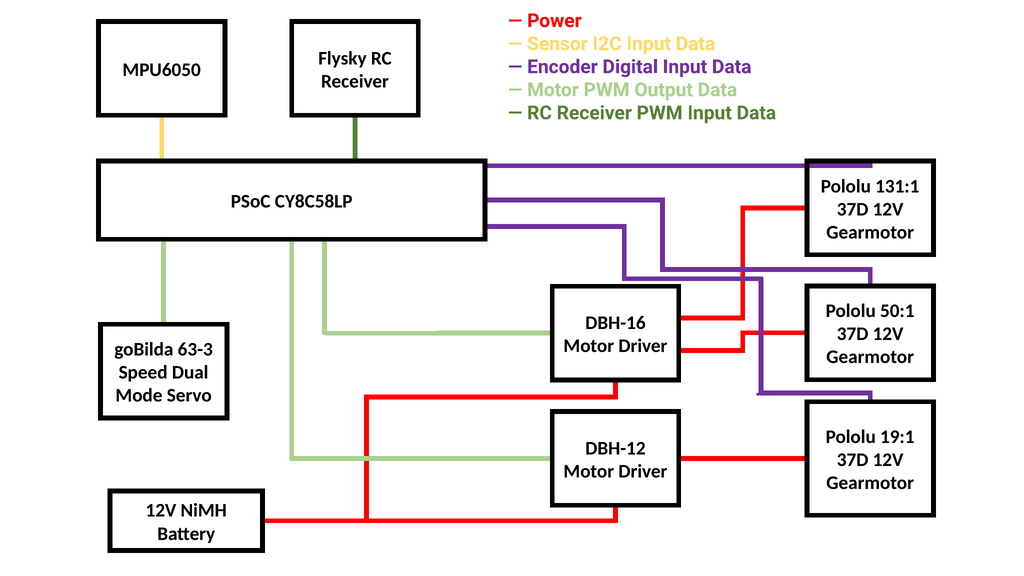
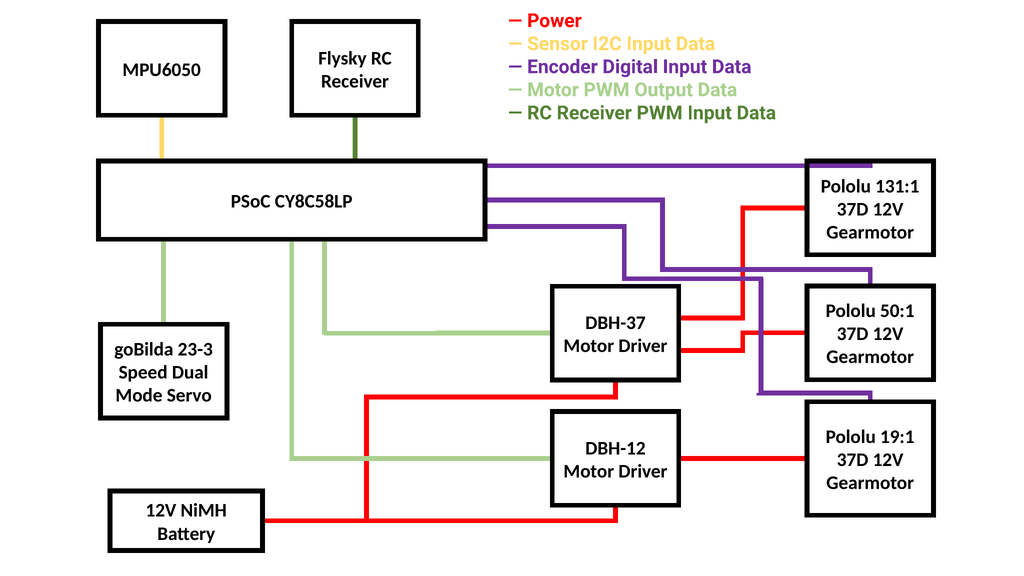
DBH-16: DBH-16 -> DBH-37 (615, 323)
63-3: 63-3 -> 23-3 (195, 350)
